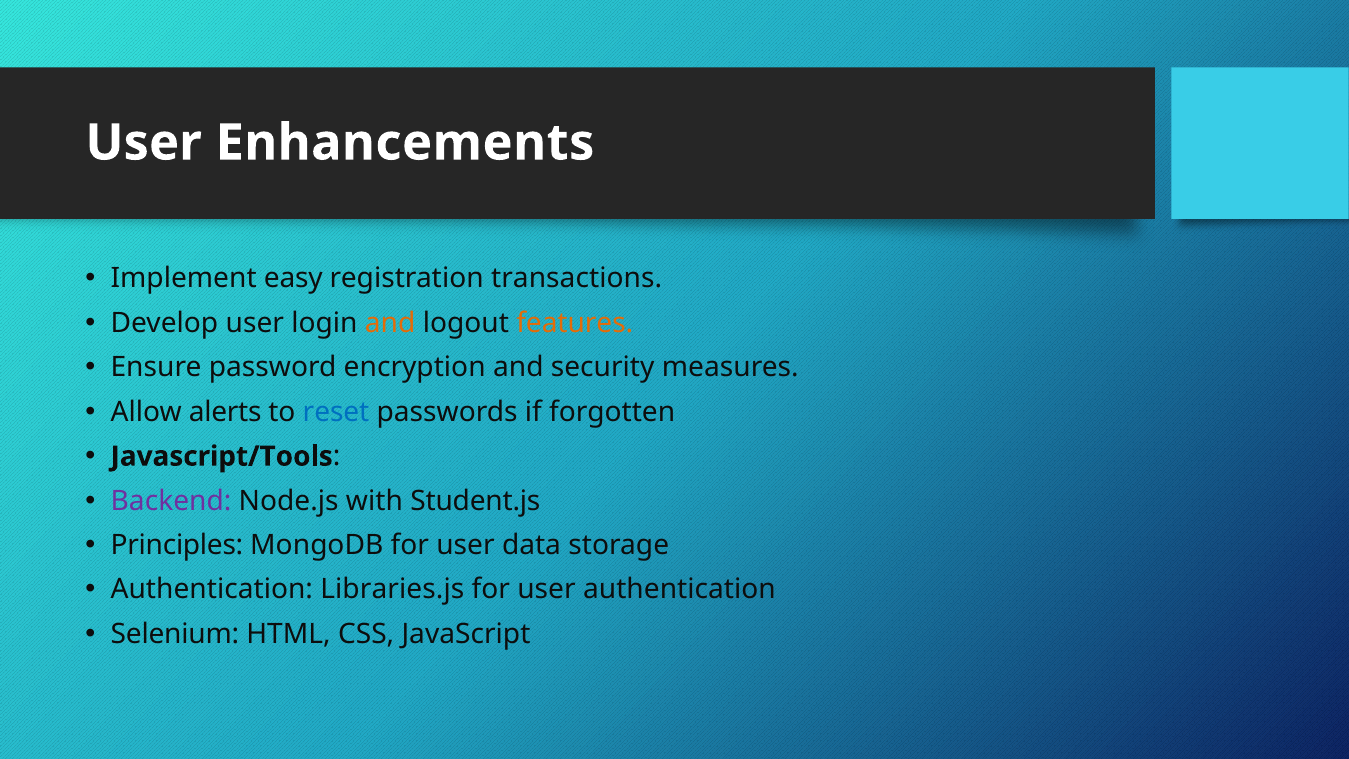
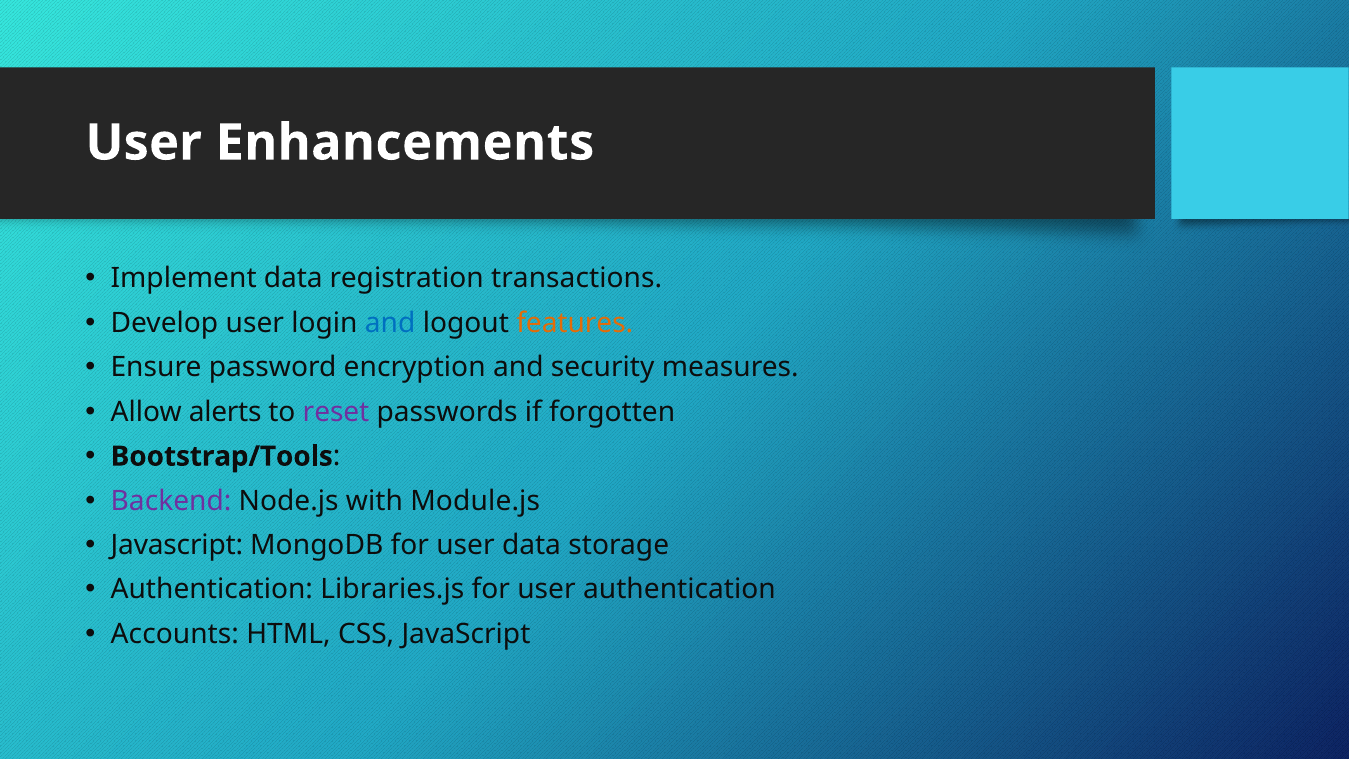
Implement easy: easy -> data (293, 279)
and colour: orange -> blue (390, 323)
reset colour: blue -> purple (336, 412)
Javascript/Tools: Javascript/Tools -> Bootstrap/Tools (222, 456)
Student.js: Student.js -> Module.js (475, 501)
Principles: Principles -> Javascript (177, 545)
Selenium: Selenium -> Accounts (175, 634)
